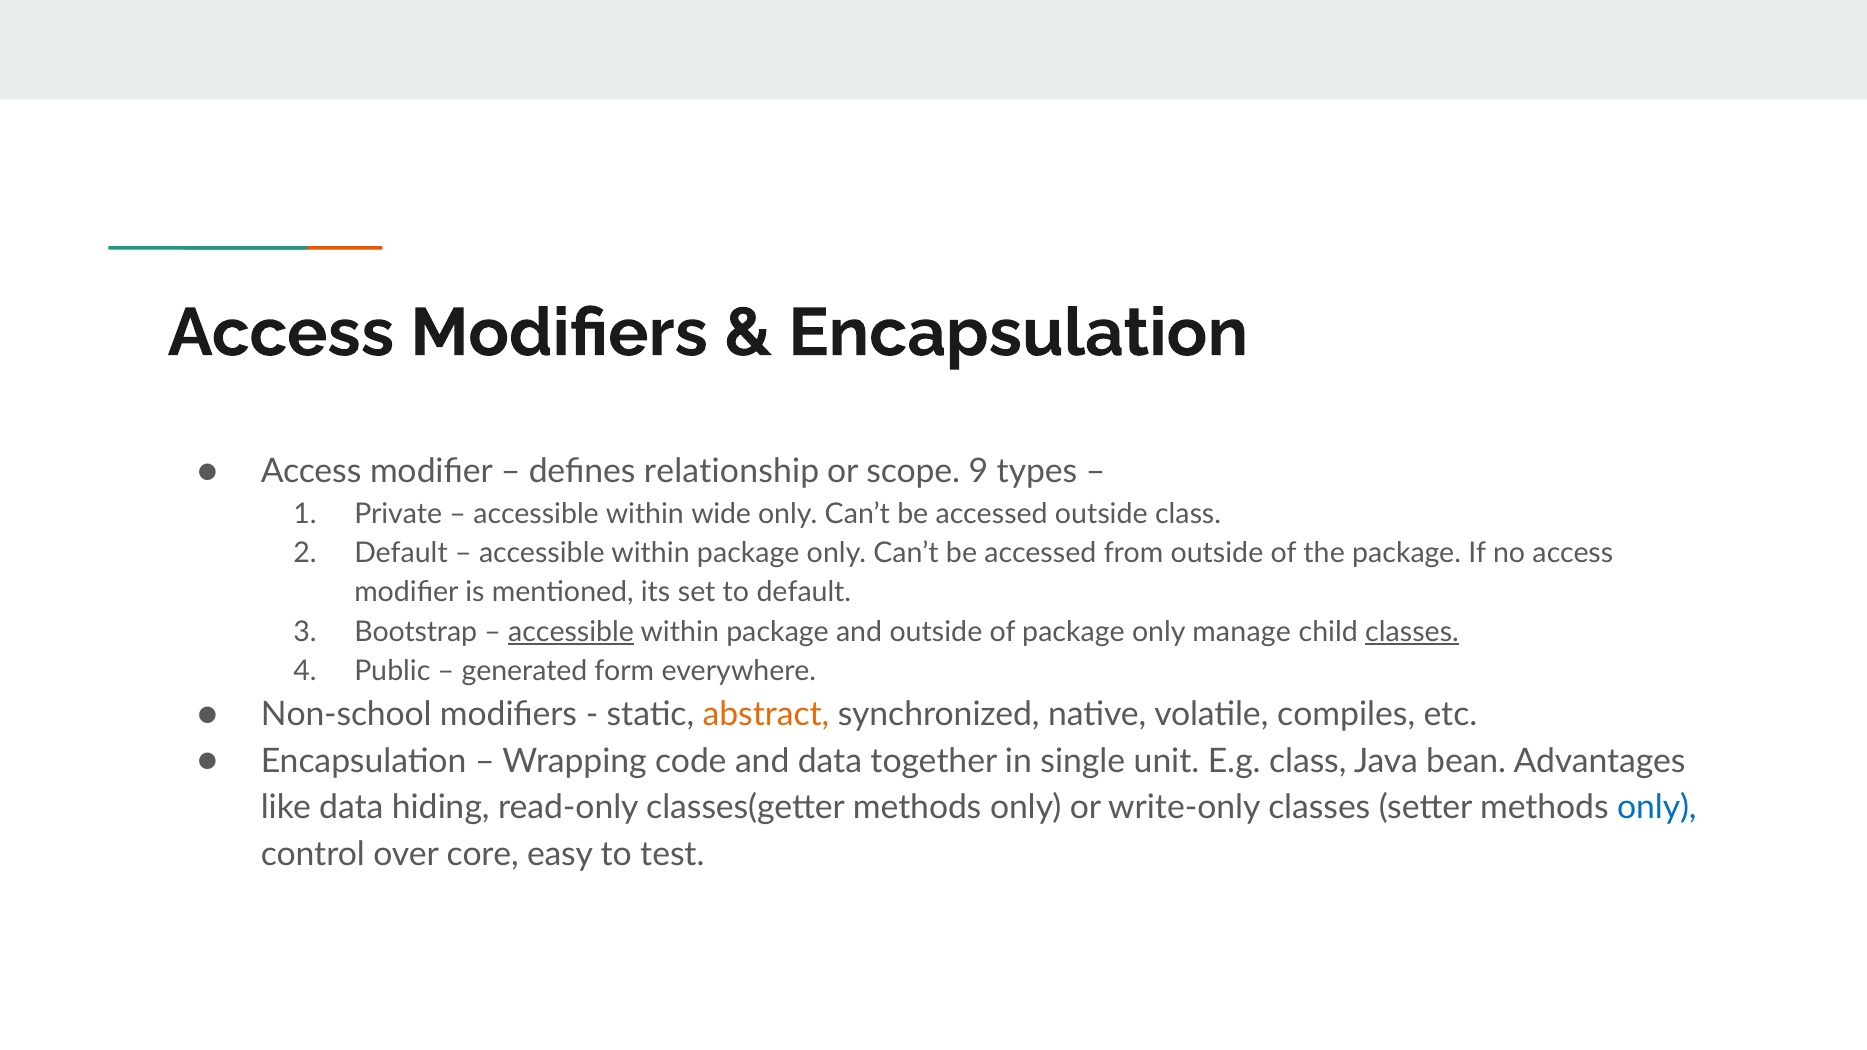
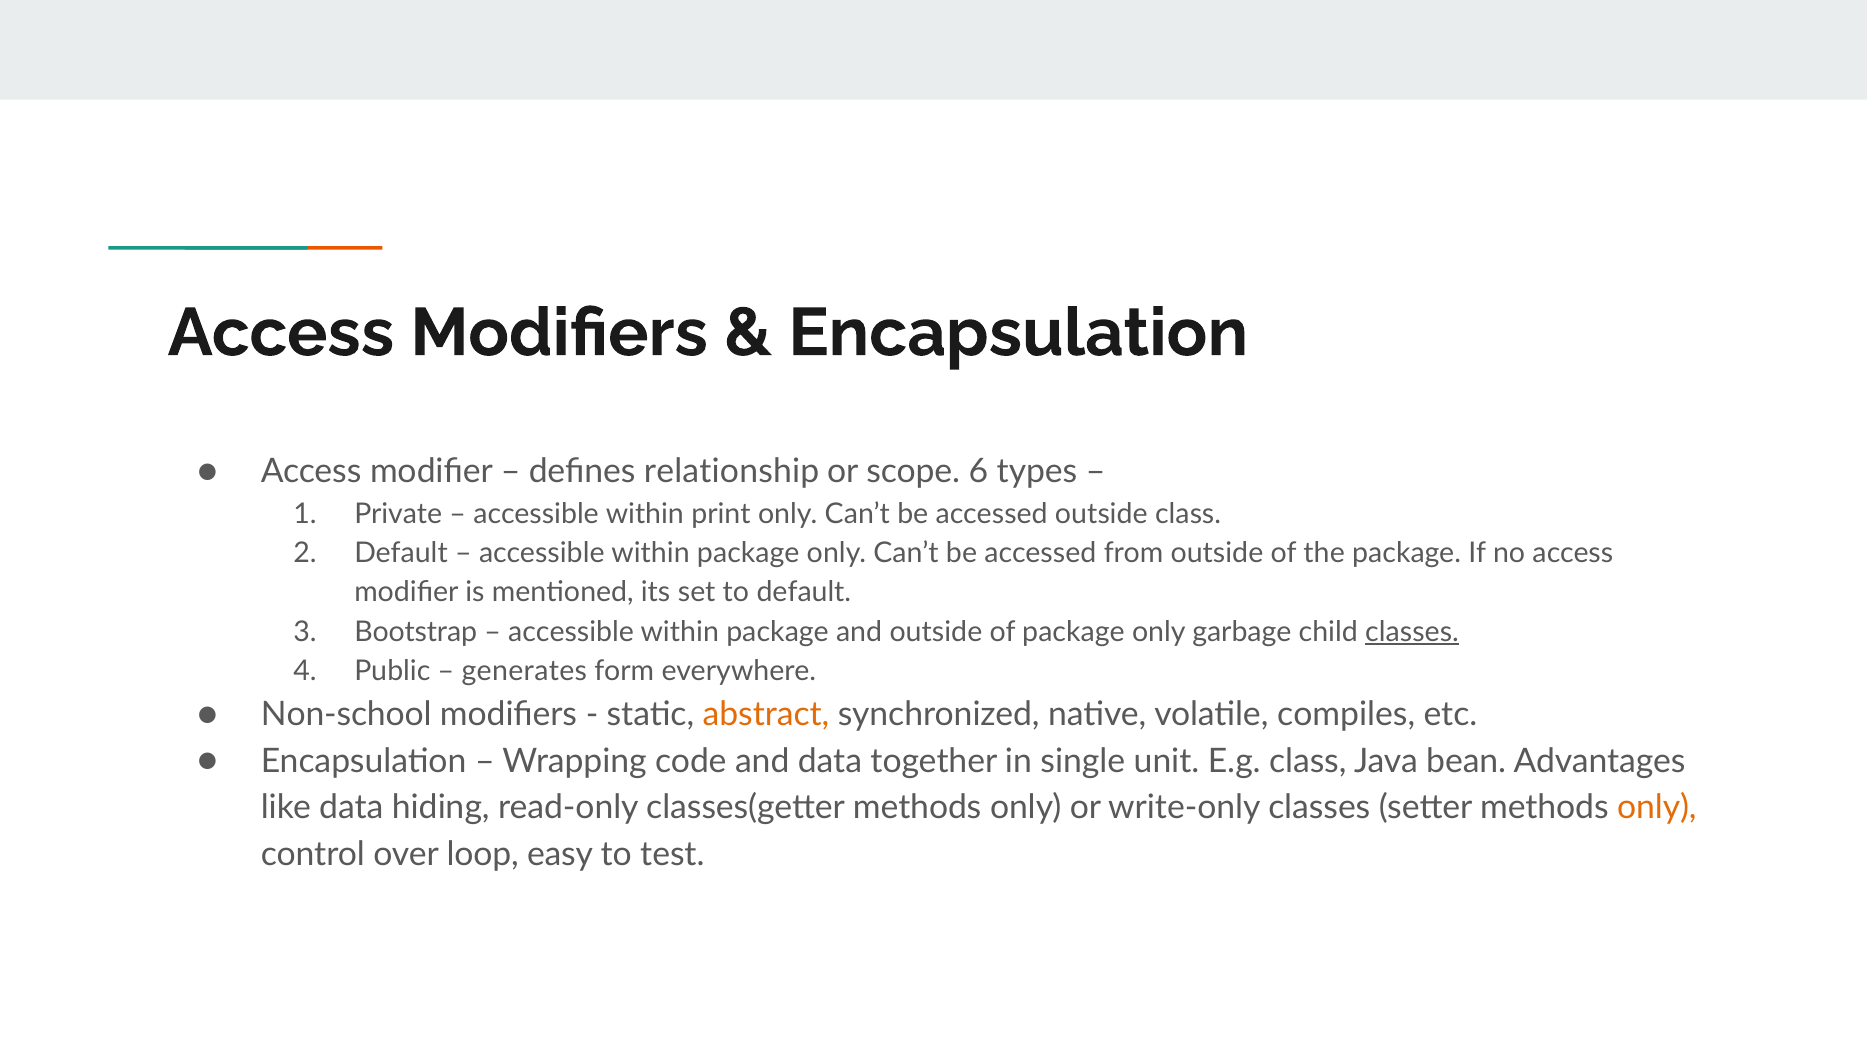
9: 9 -> 6 (978, 472)
wide: wide -> print (721, 514)
accessible underline: present -> none (571, 632)
manage: manage -> garbage (1242, 632)
generated: generated -> generates (524, 671)
only colour: blue -> orange (1657, 808)
core: core -> loop (483, 855)
